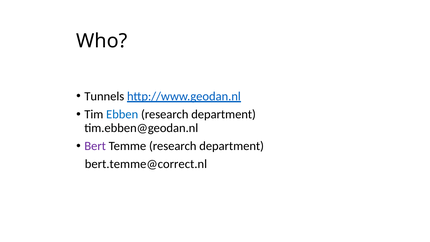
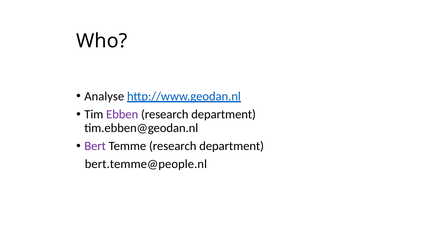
Tunnels: Tunnels -> Analyse (104, 96)
Ebben colour: blue -> purple (122, 114)
bert.temme@correct.nl: bert.temme@correct.nl -> bert.temme@people.nl (146, 164)
